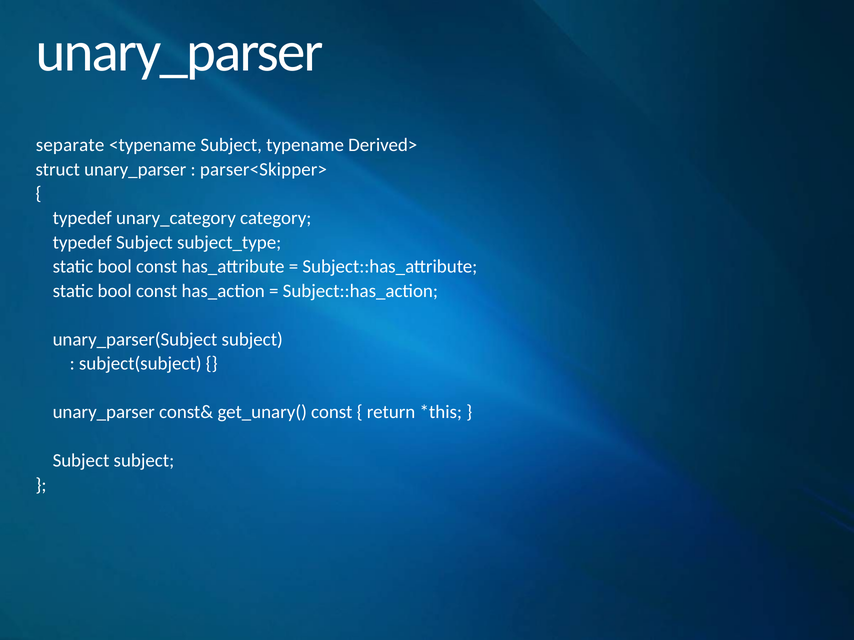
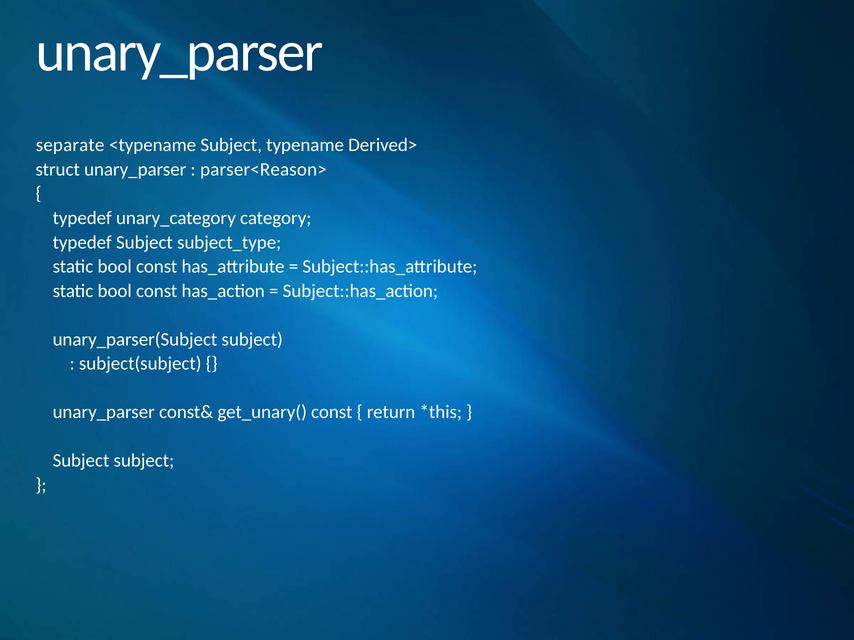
parser<Skipper>: parser<Skipper> -> parser<Reason> (263, 170)
